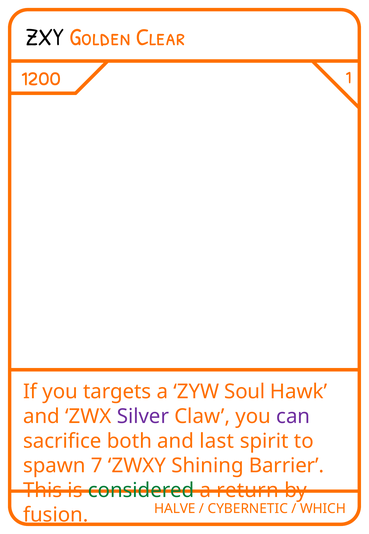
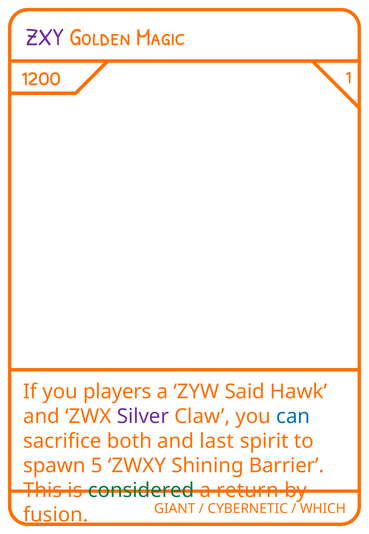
ZXY colour: black -> purple (45, 37)
Clear: Clear -> Magic (161, 37)
targets: targets -> players (117, 391)
Soul: Soul -> Said (245, 391)
can colour: purple -> blue (293, 416)
7: 7 -> 5 (97, 465)
HALVE: HALVE -> GIANT (175, 508)
